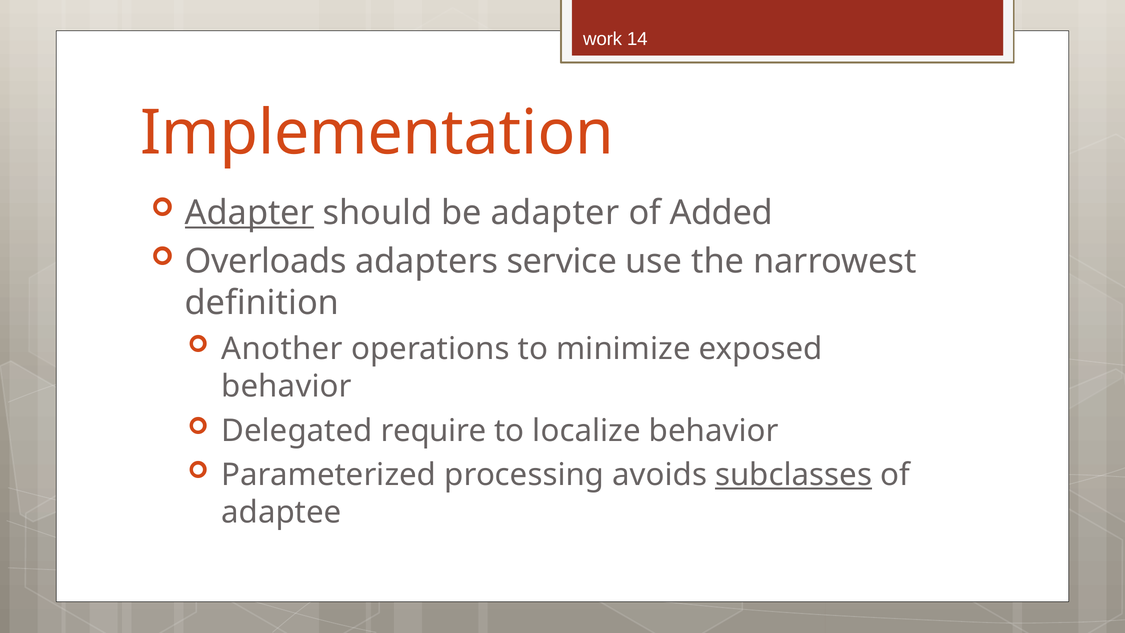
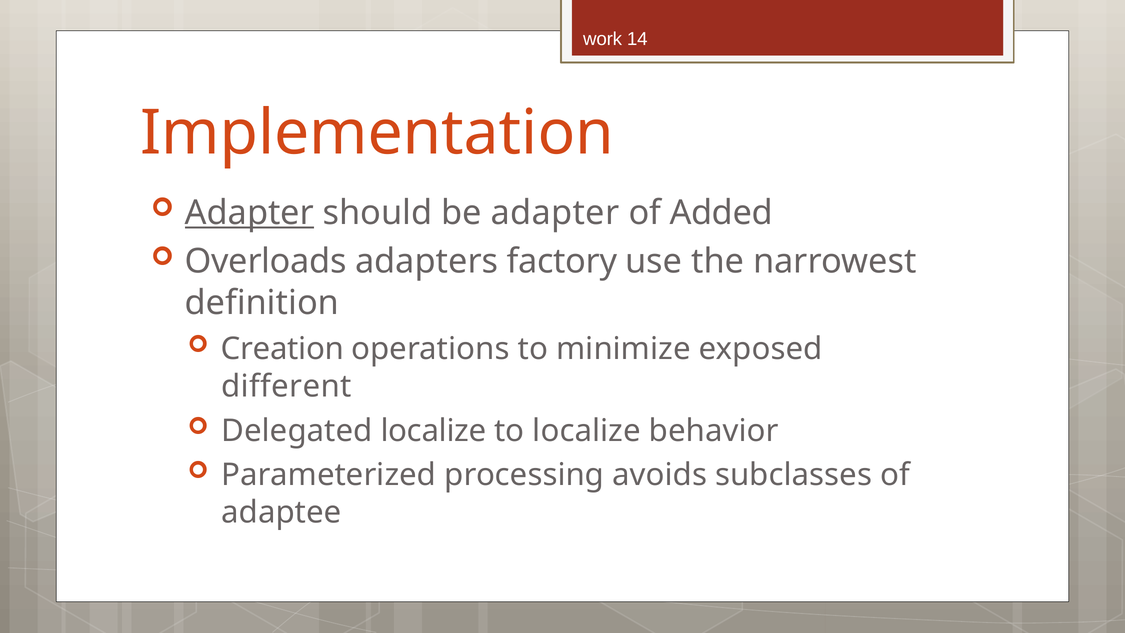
service: service -> factory (562, 261)
Another: Another -> Creation (282, 349)
behavior: behavior -> different (286, 386)
Delegated require: require -> localize (434, 431)
subclasses underline: present -> none (794, 475)
